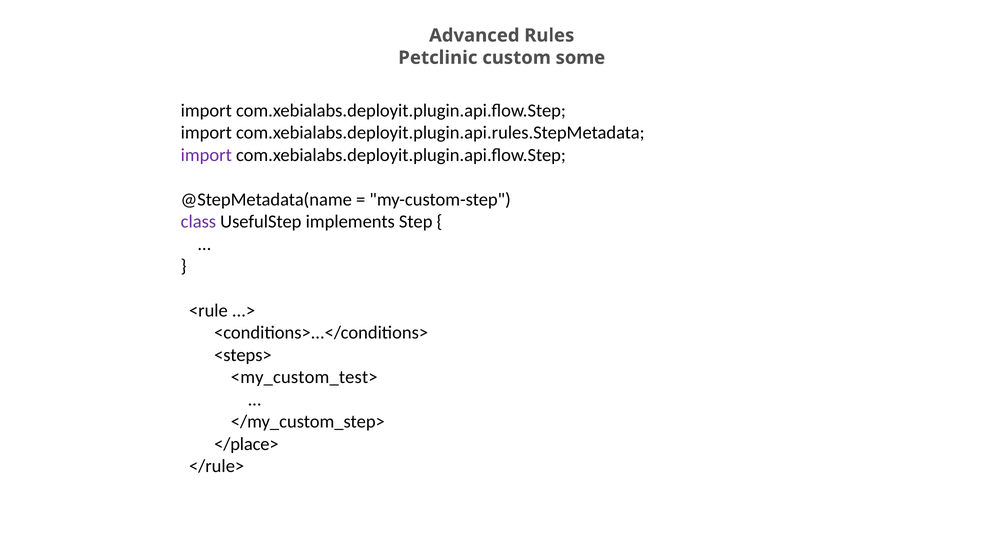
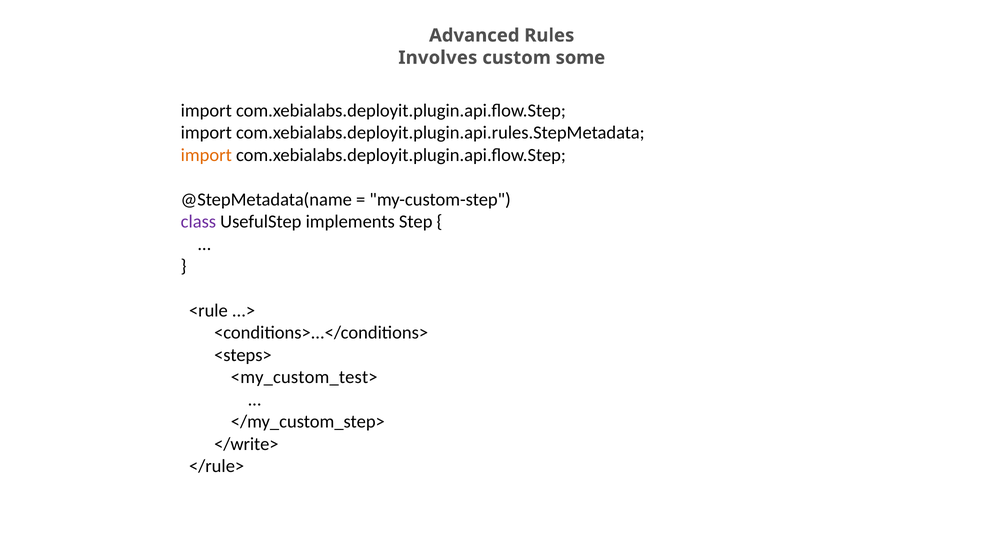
Petclinic: Petclinic -> Involves (438, 58)
import colour: purple -> orange (206, 155)
</place>: </place> -> </write> (246, 444)
